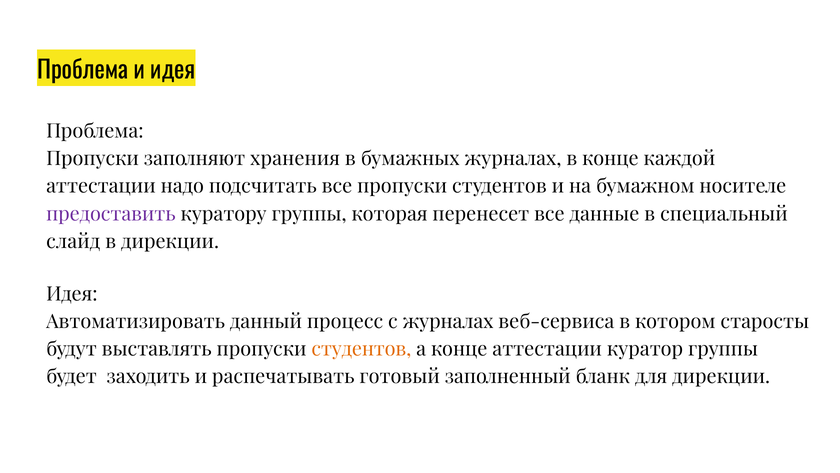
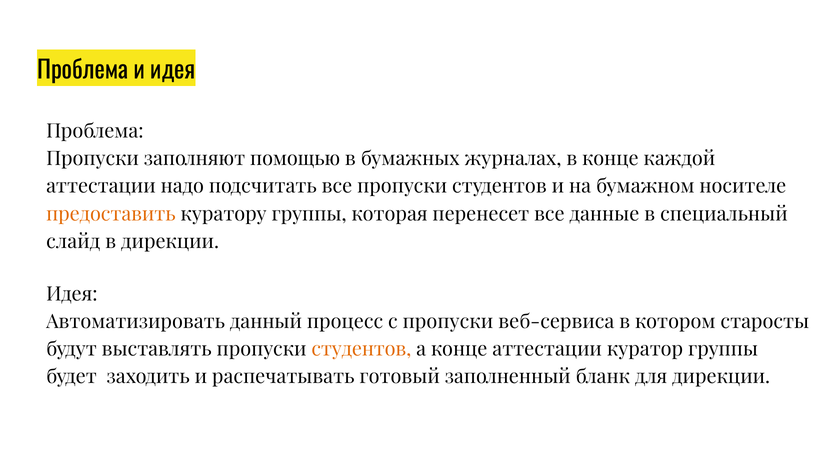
хранения: хранения -> помощью (295, 159)
предоставить colour: purple -> orange (111, 214)
с журналах: журналах -> пропуски (448, 321)
